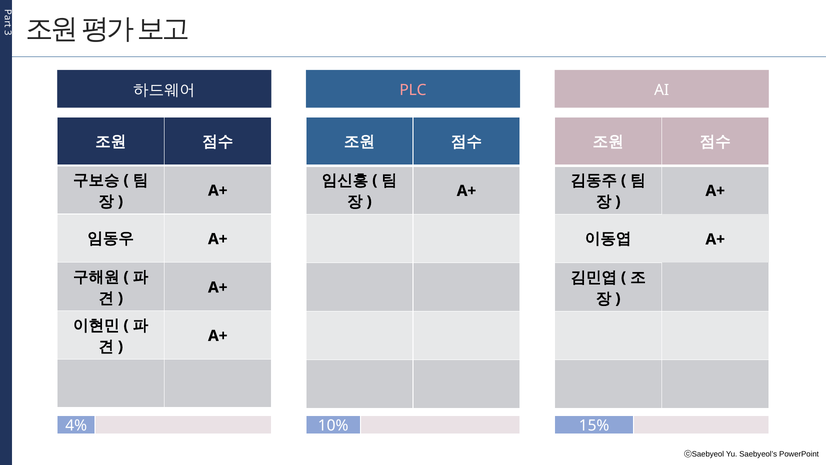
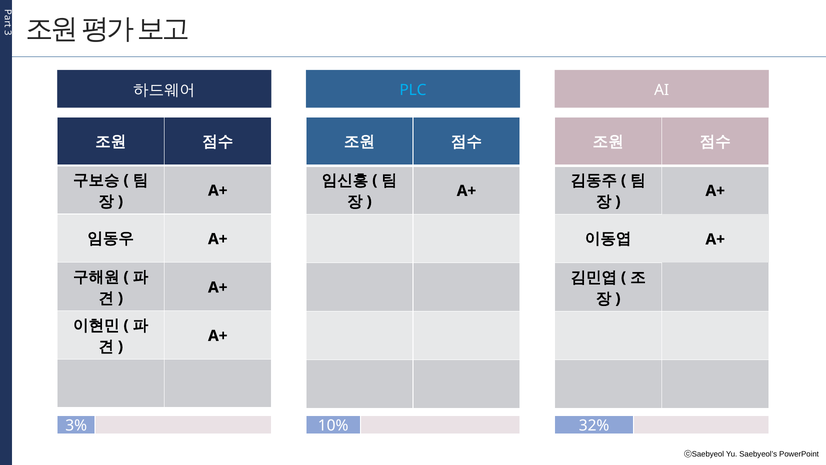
PLC colour: pink -> light blue (413, 90)
4%: 4% -> 3% (76, 426)
15%: 15% -> 32% (594, 426)
